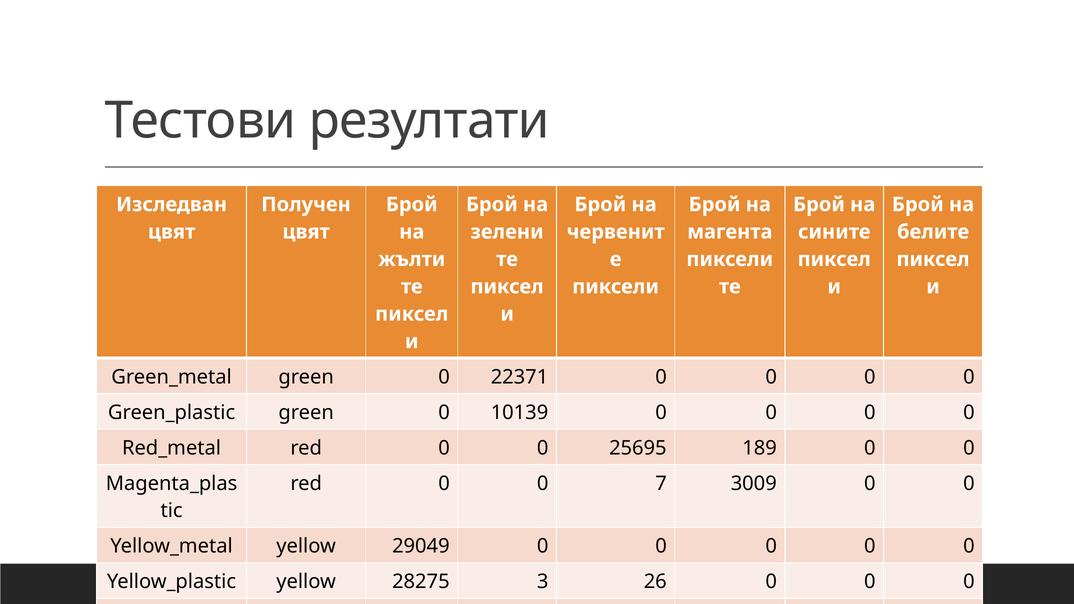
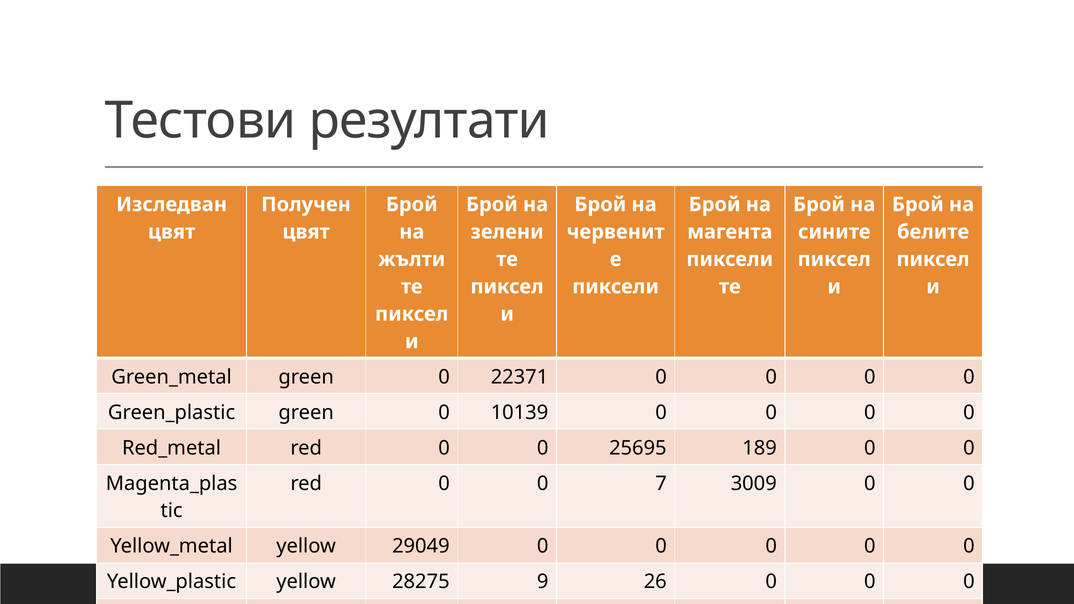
3: 3 -> 9 (543, 582)
